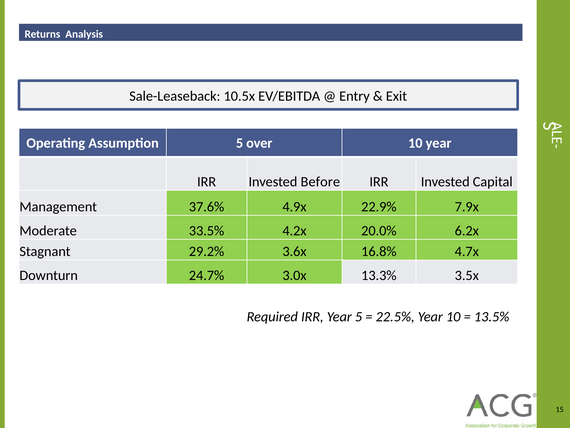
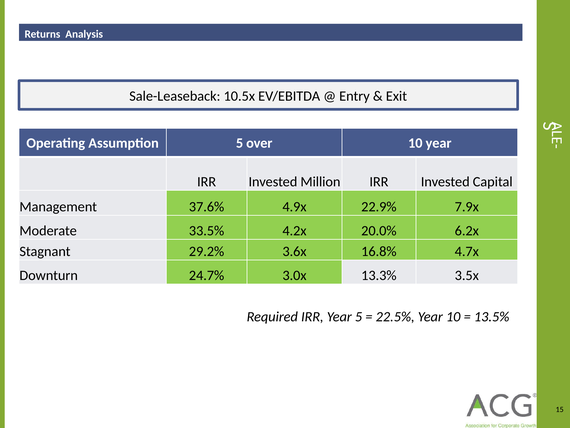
Before: Before -> Million (320, 181)
